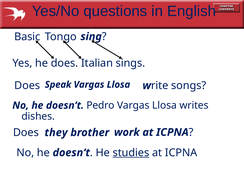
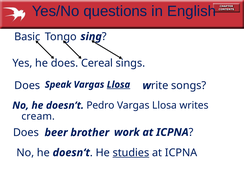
Italian: Italian -> Cereal (97, 63)
Llosa underline: none -> present (118, 85)
dishes: dishes -> cream (38, 116)
they: they -> beer (56, 133)
